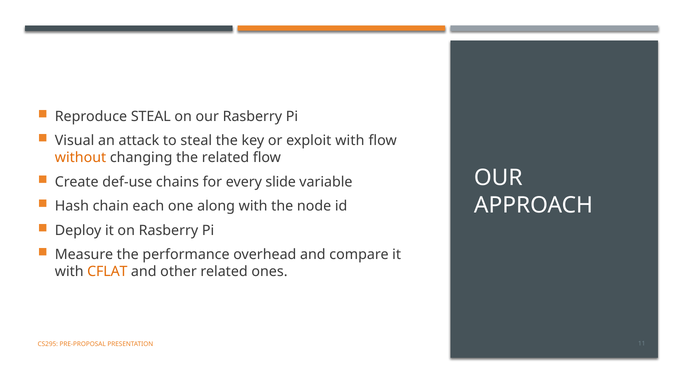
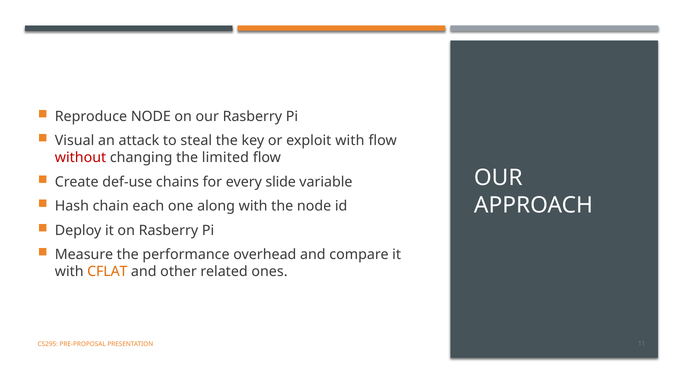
Reproduce STEAL: STEAL -> NODE (151, 117)
without colour: orange -> red (81, 158)
the related: related -> limited (225, 158)
